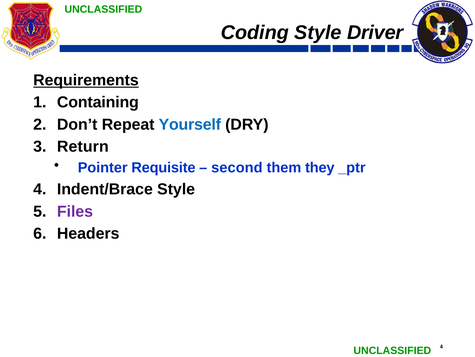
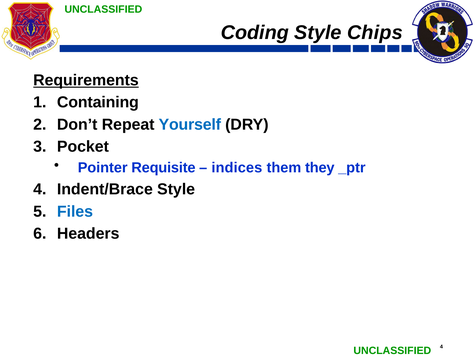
Driver: Driver -> Chips (375, 33)
Return: Return -> Pocket (83, 146)
second: second -> indices (237, 167)
Files colour: purple -> blue (75, 211)
